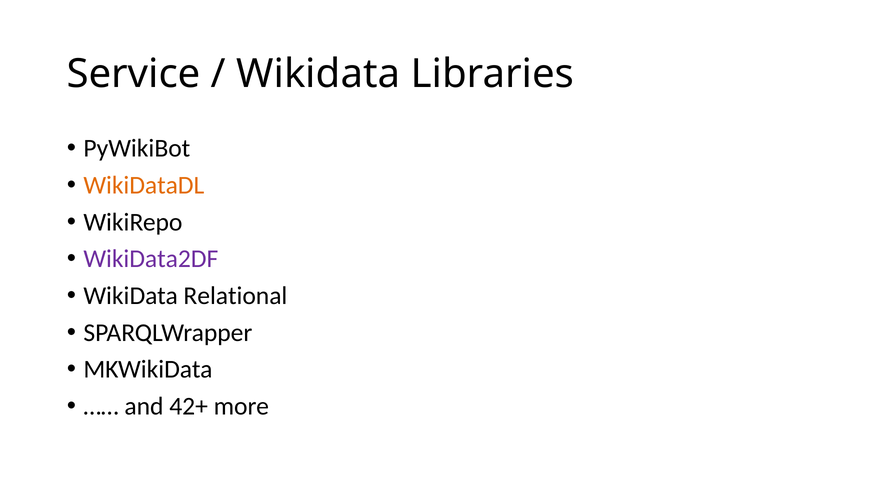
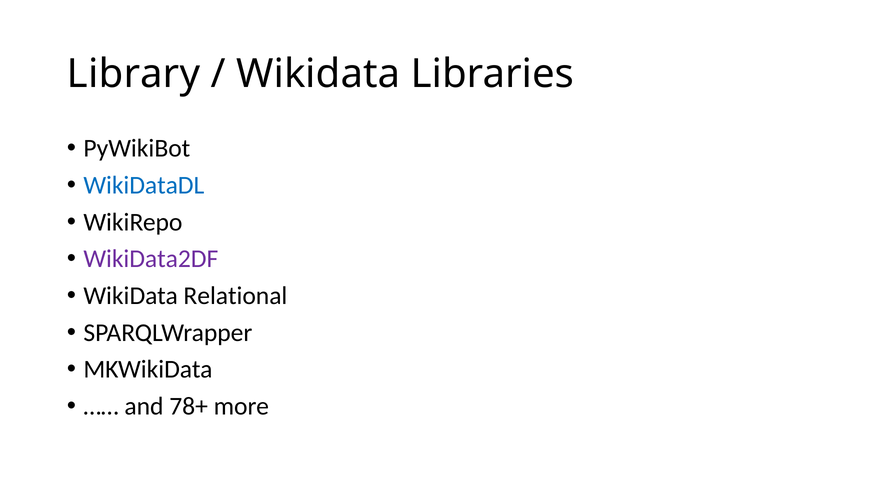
Service: Service -> Library (134, 74)
WikiDataDL colour: orange -> blue (144, 185)
42+: 42+ -> 78+ (189, 406)
